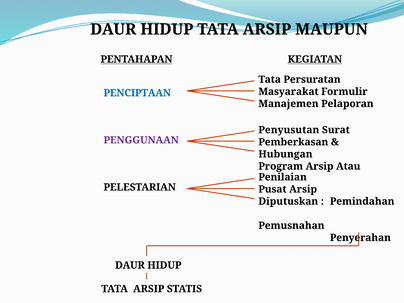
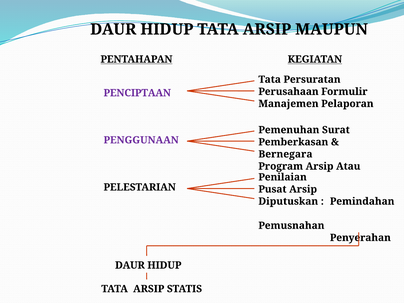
Masyarakat: Masyarakat -> Perusahaan (289, 92)
PENCIPTAAN colour: blue -> purple (137, 93)
Penyusutan: Penyusutan -> Pemenuhan (289, 130)
Hubungan: Hubungan -> Bernegara (285, 154)
